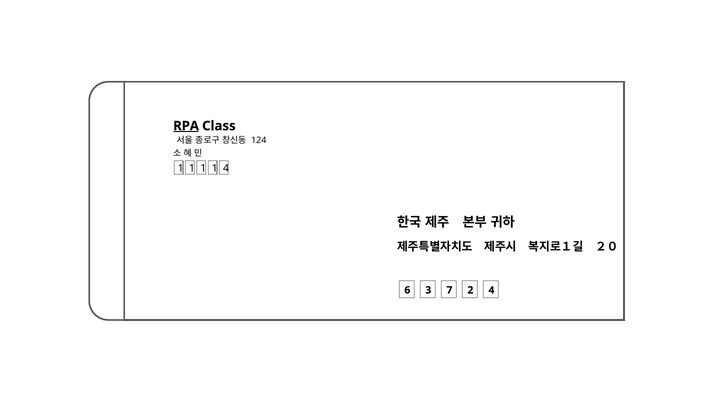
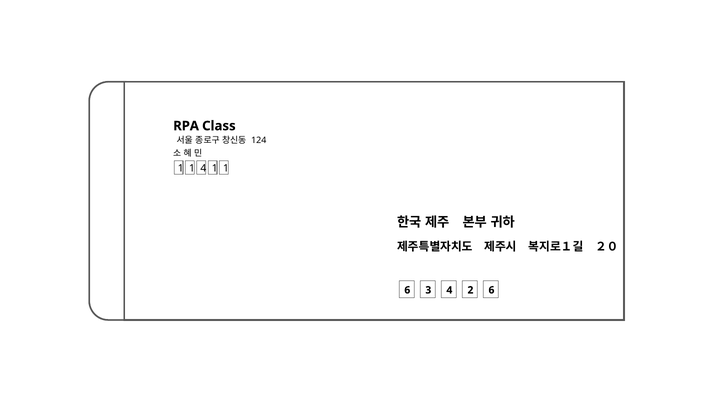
RPA underline: present -> none (186, 126)
1: 1 -> 4 (203, 168)
4: 4 -> 1 (226, 168)
3 7: 7 -> 4 (449, 290)
2 4: 4 -> 6 (491, 290)
